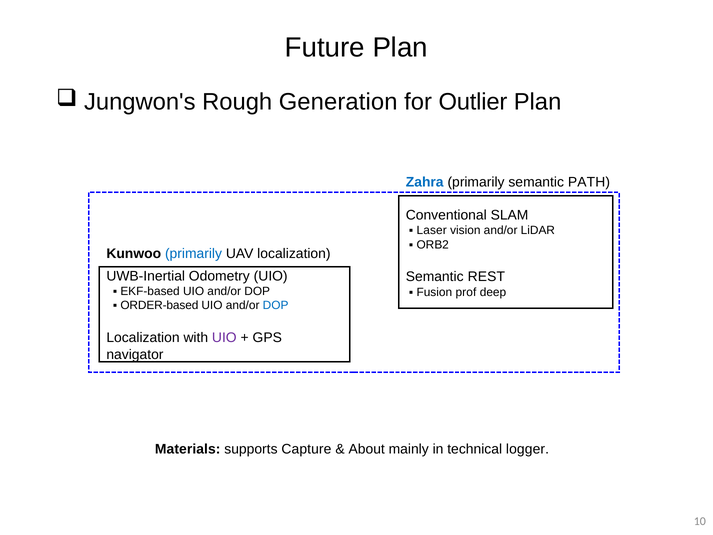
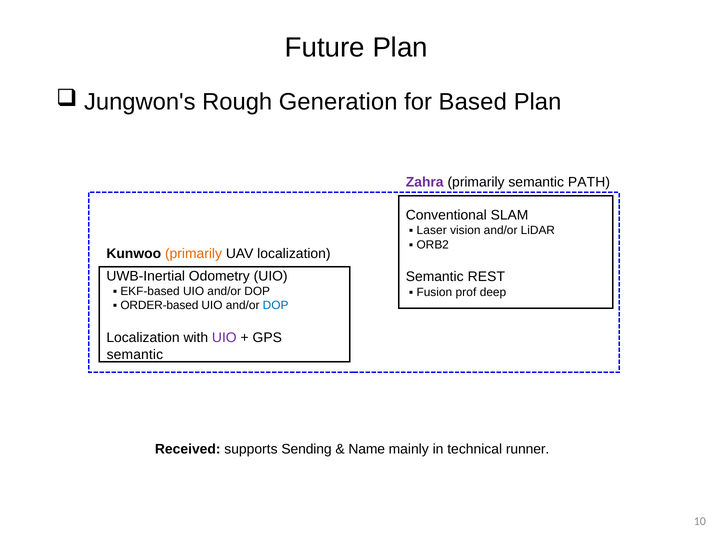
Outlier: Outlier -> Based (473, 102)
Zahra colour: blue -> purple (425, 182)
primarily colour: blue -> orange (193, 253)
navigator: navigator -> semantic (135, 354)
Materials: Materials -> Received (188, 449)
Capture: Capture -> Sending (307, 449)
About: About -> Name (367, 449)
logger: logger -> runner (528, 449)
